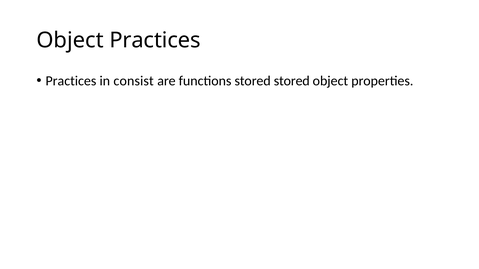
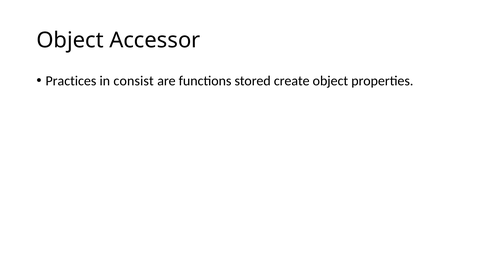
Object Practices: Practices -> Accessor (155, 40)
stored stored: stored -> create (292, 81)
